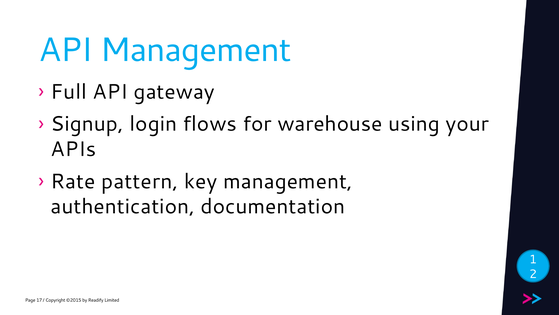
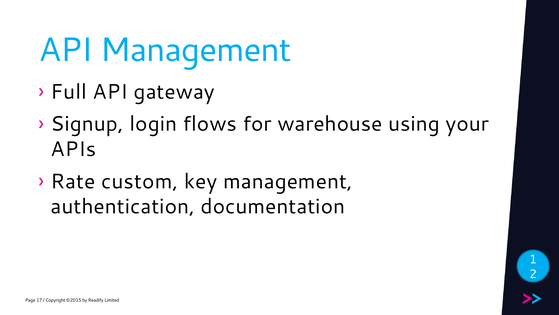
pattern: pattern -> custom (140, 181)
